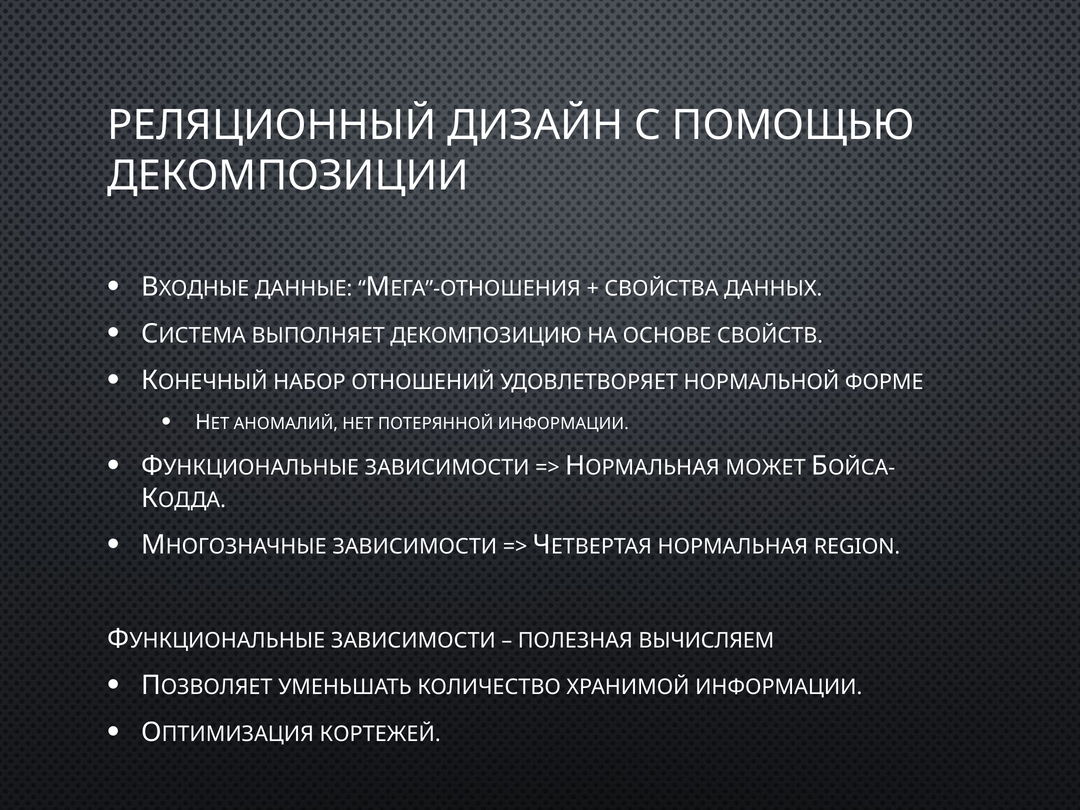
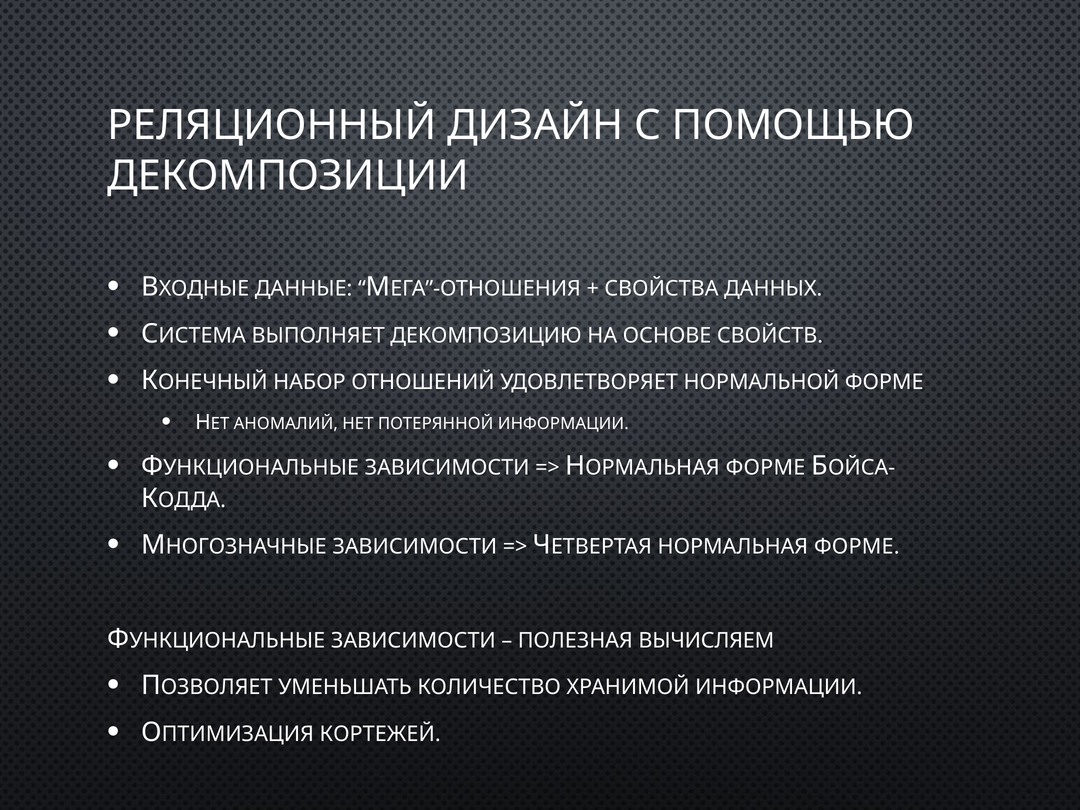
МОЖЕТ: МОЖЕТ -> ФОРМЕ (766, 468)
НОРМАЛЬНАЯ REGION: REGION -> ФОРМЕ (857, 547)
